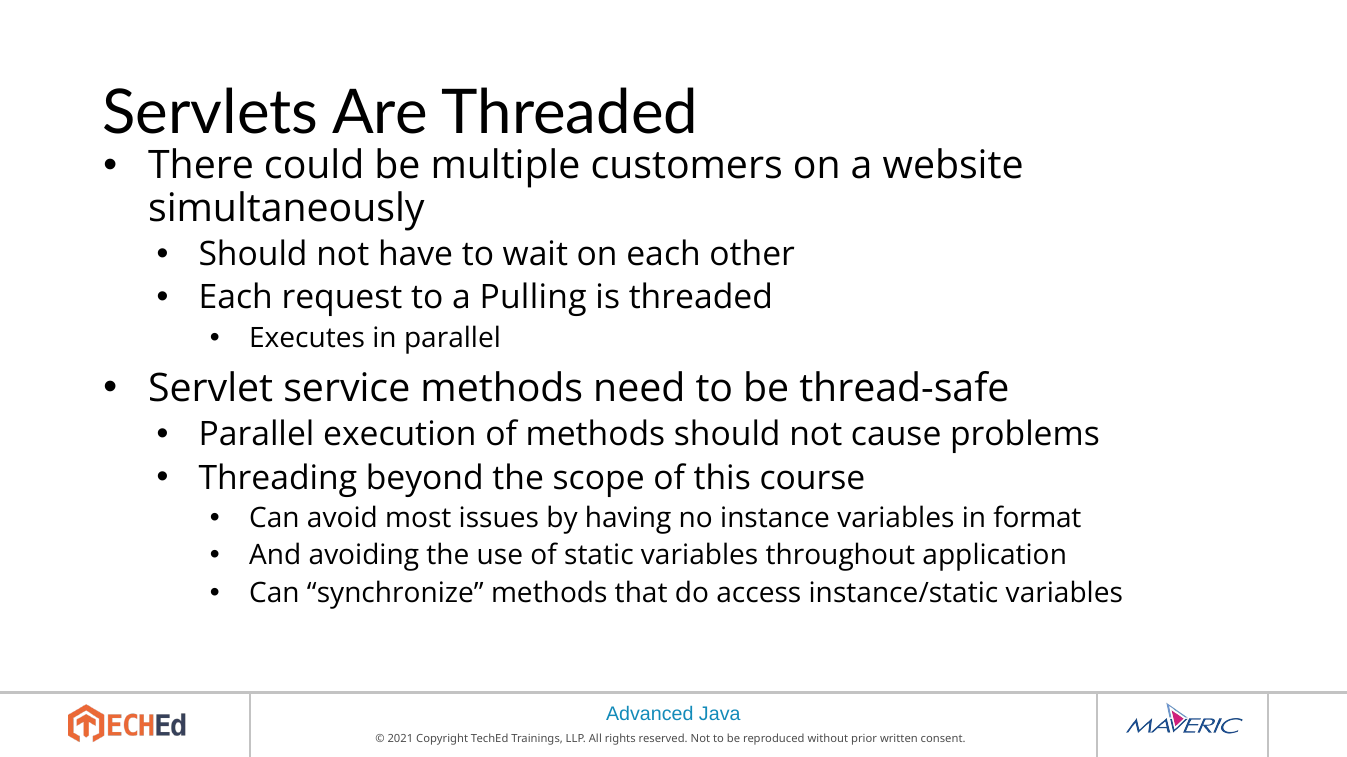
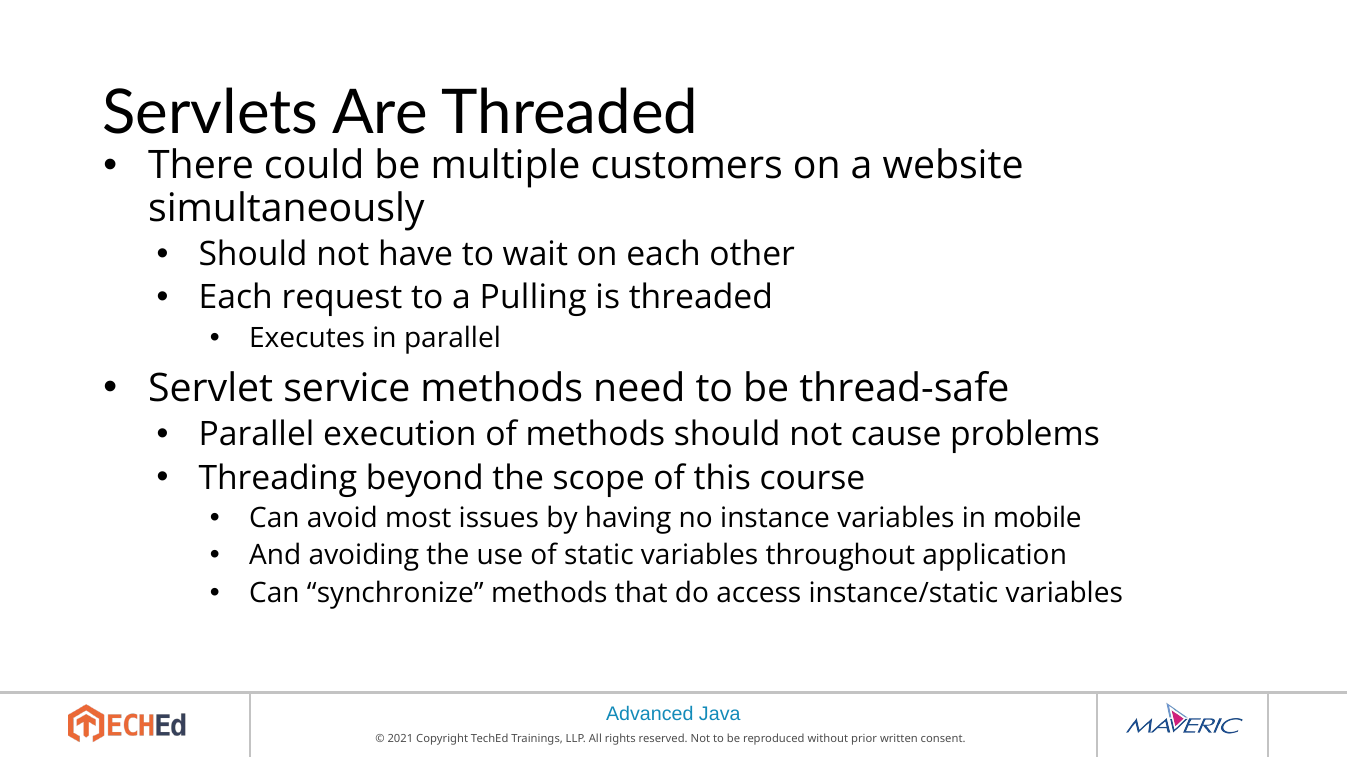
format: format -> mobile (1037, 519)
